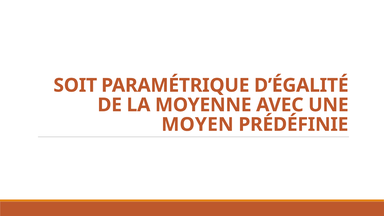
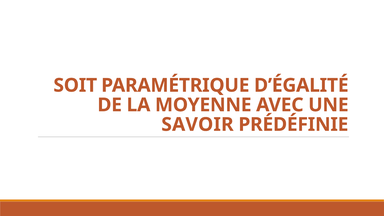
MOYEN: MOYEN -> SAVOIR (197, 125)
